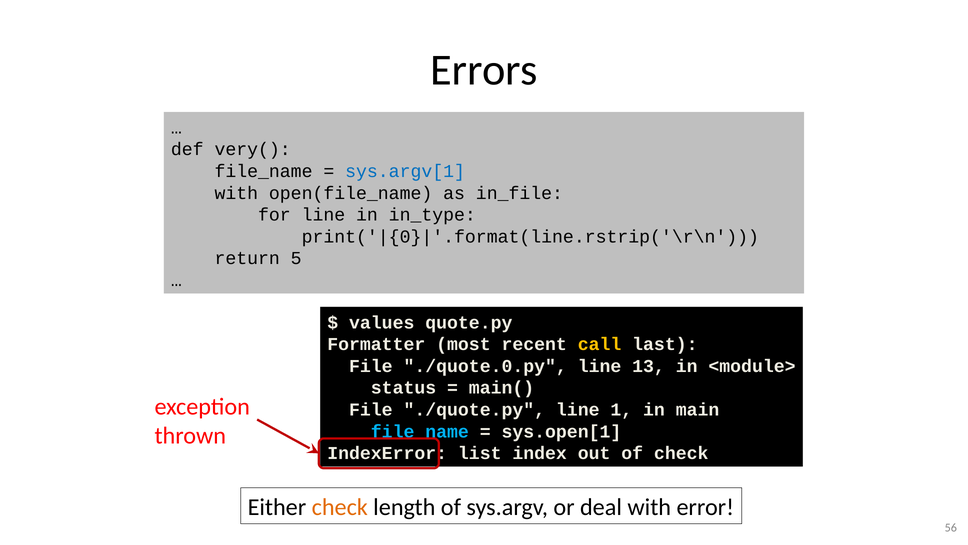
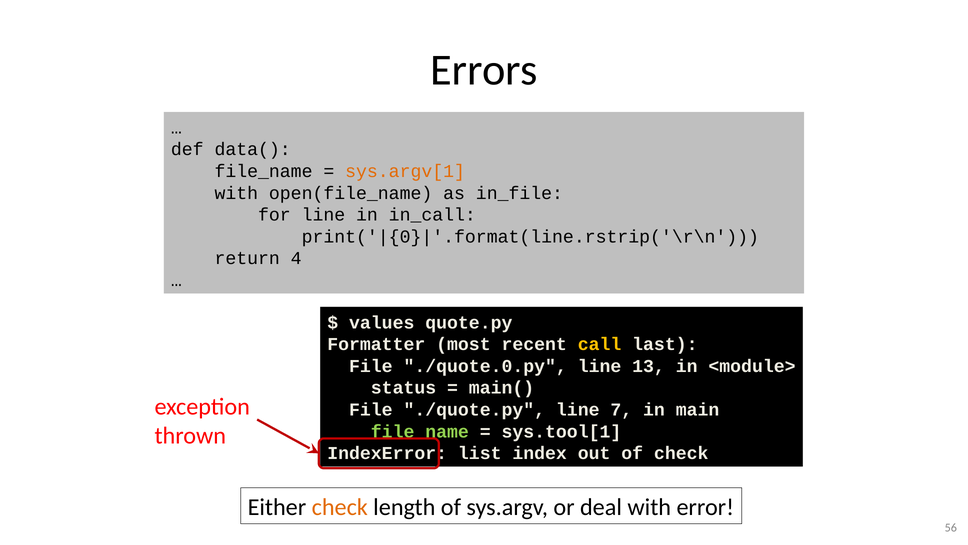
very(: very( -> data( (253, 149)
sys.argv[1 colour: blue -> orange (405, 171)
in_type: in_type -> in_call (432, 215)
5: 5 -> 4 (296, 258)
1: 1 -> 7 (621, 409)
file_name colour: light blue -> light green (420, 431)
sys.open[1: sys.open[1 -> sys.tool[1 (561, 431)
